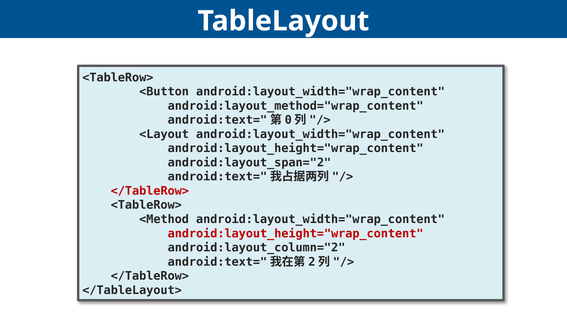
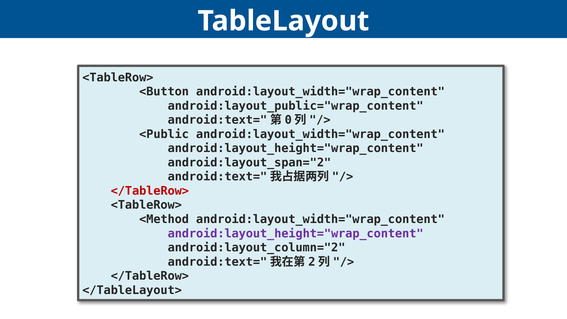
android:layout_method="wrap_content: android:layout_method="wrap_content -> android:layout_public="wrap_content (296, 106)
<Layout: <Layout -> <Public (164, 134)
android:layout_height="wrap_content colour: red -> purple (296, 233)
